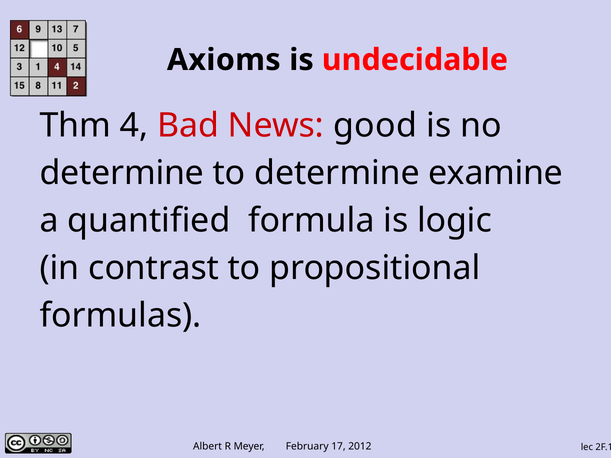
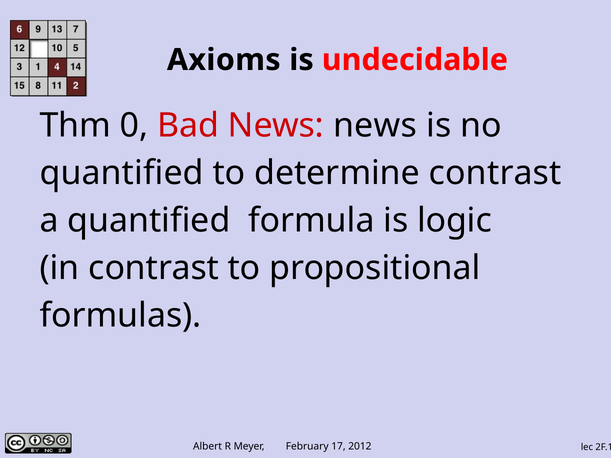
4: 4 -> 0 (134, 126)
News good: good -> news (375, 126)
determine: determine -> quantified (122, 173)
determine examine: examine -> contrast (495, 173)
